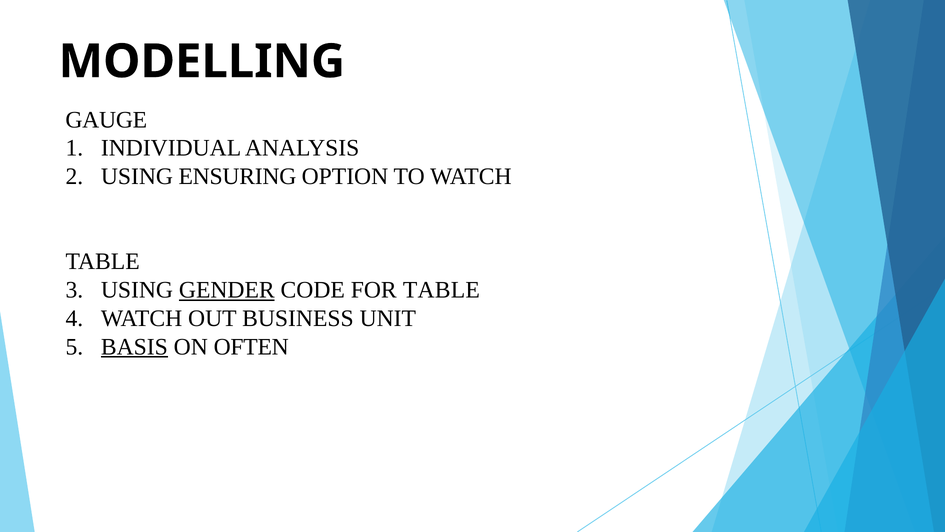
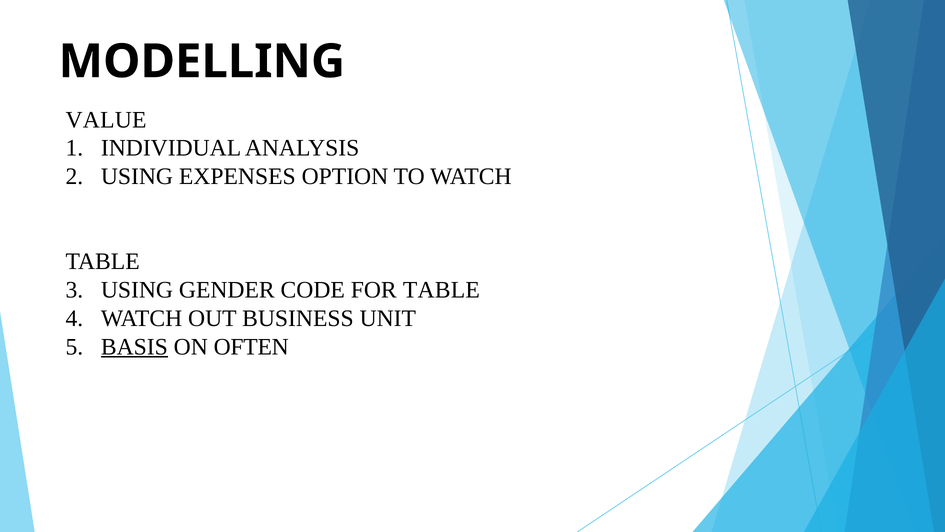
GAUGE: GAUGE -> VALUE (106, 120)
ENSURING: ENSURING -> EXPENSES (237, 176)
GENDER underline: present -> none (227, 290)
